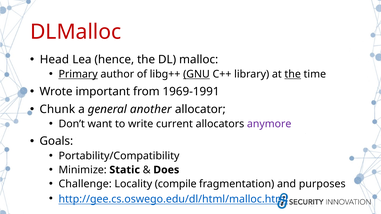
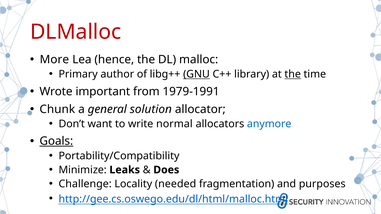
Head: Head -> More (54, 60)
Primary underline: present -> none (78, 74)
1969-1991: 1969-1991 -> 1979-1991 (191, 92)
another: another -> solution (151, 109)
current: current -> normal (174, 124)
anymore colour: purple -> blue (269, 124)
Goals underline: none -> present (56, 141)
Static: Static -> Leaks (125, 170)
compile: compile -> needed (176, 184)
